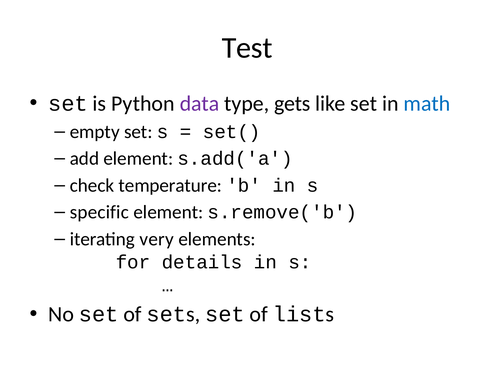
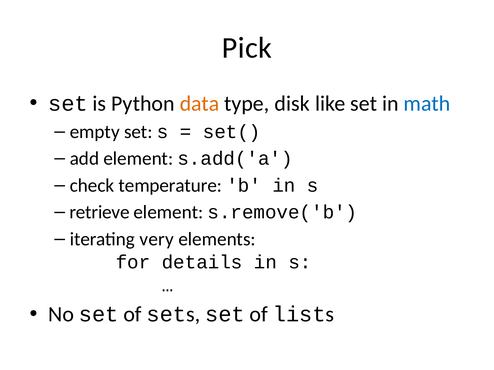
Test: Test -> Pick (247, 48)
data colour: purple -> orange (200, 104)
gets: gets -> disk (292, 104)
specific: specific -> retrieve (100, 213)
